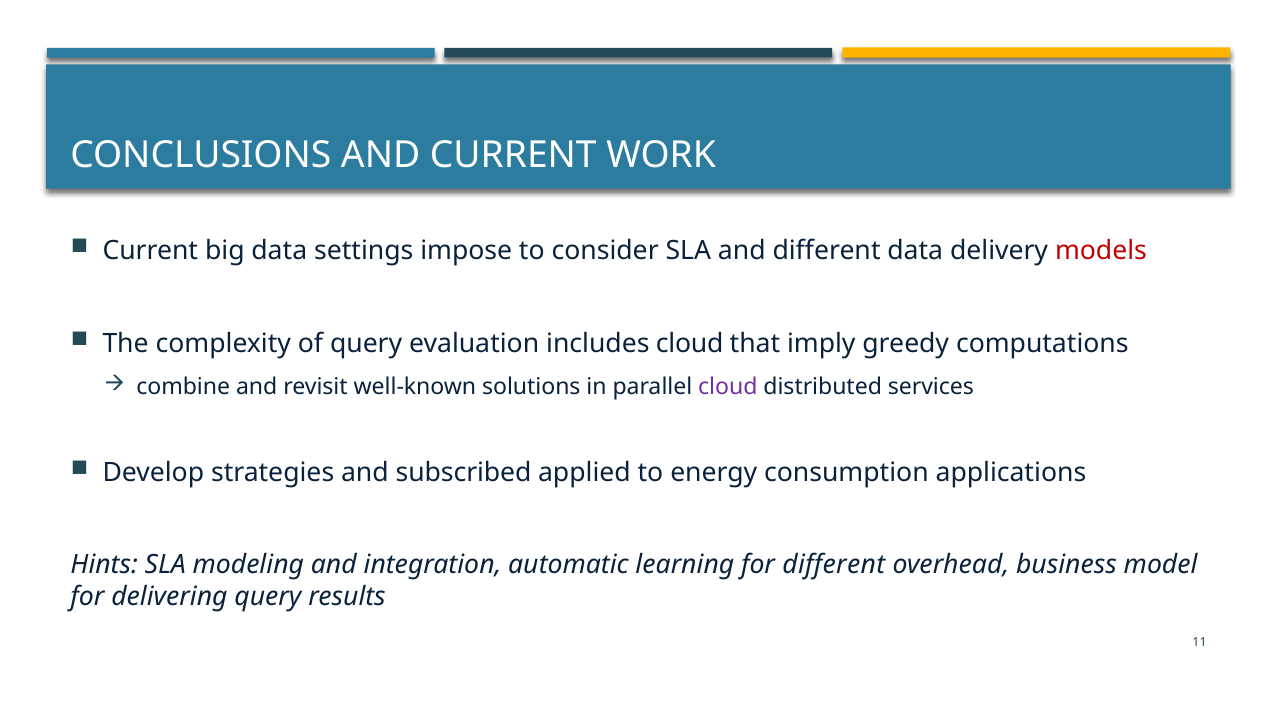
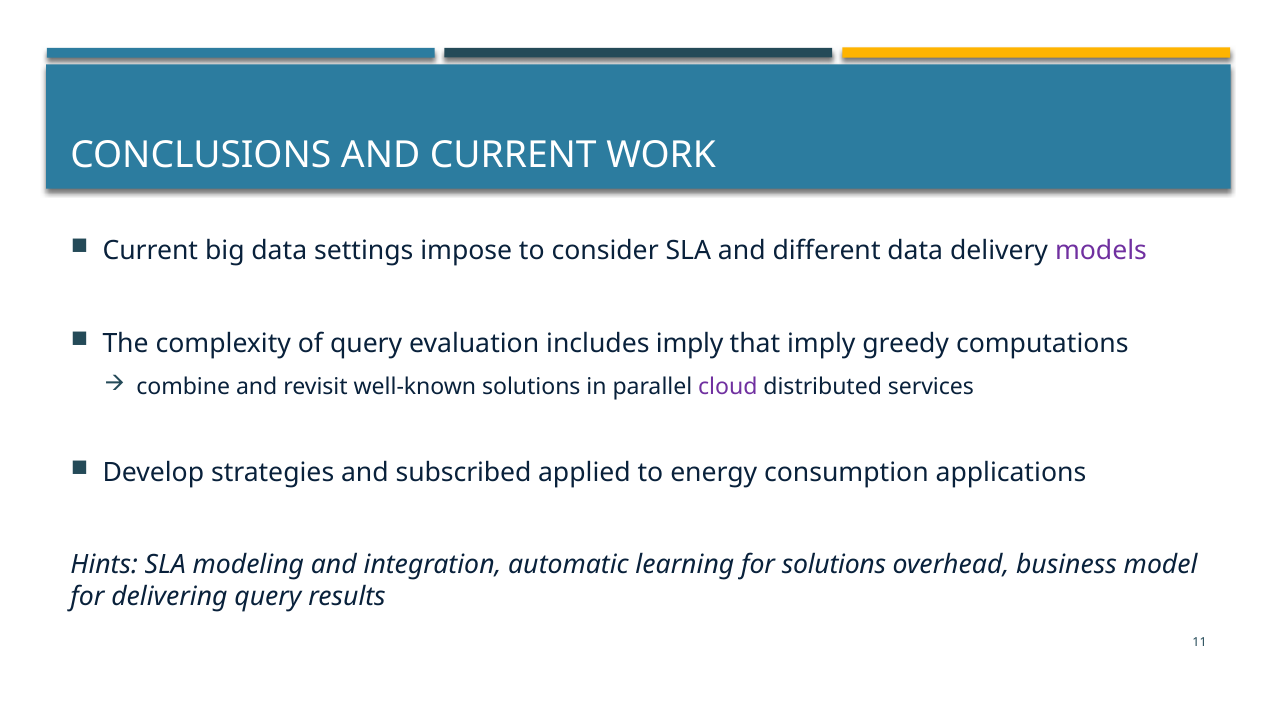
models colour: red -> purple (1101, 251)
includes cloud: cloud -> imply (690, 344)
for different: different -> solutions (834, 565)
